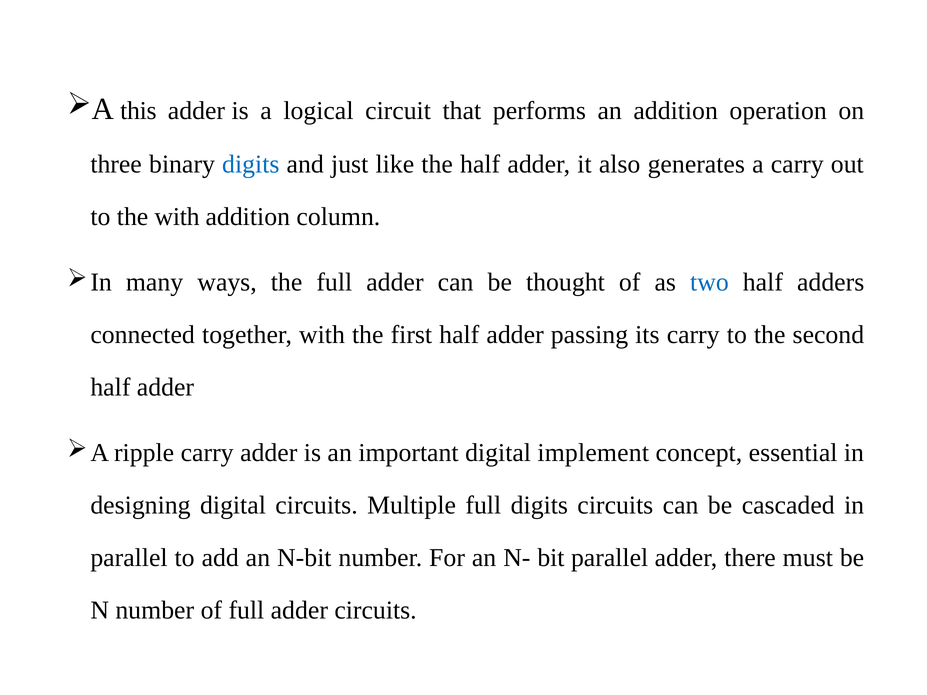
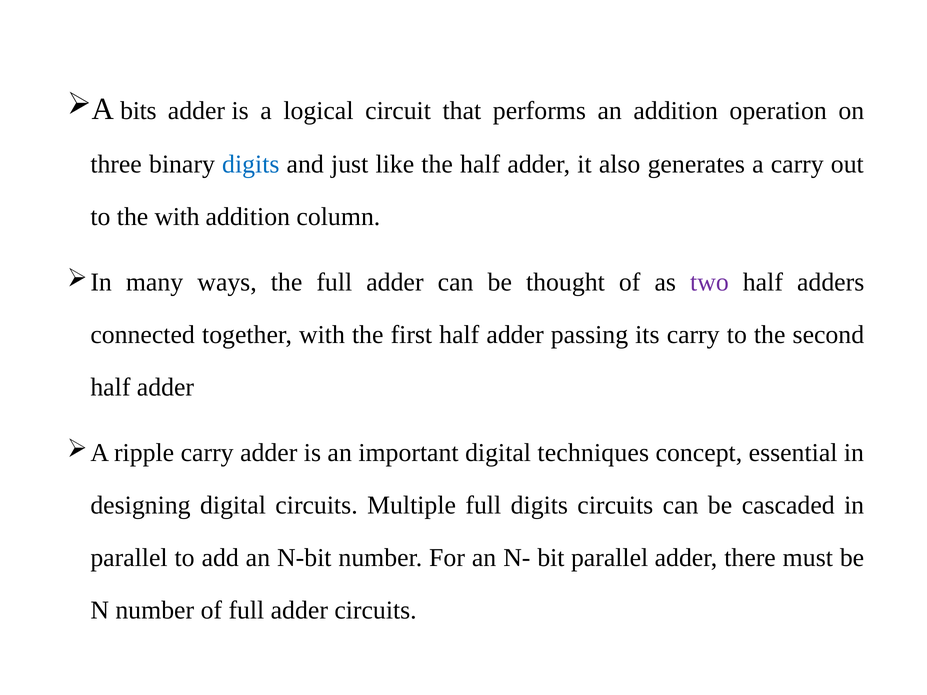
this: this -> bits (138, 111)
two colour: blue -> purple (709, 282)
implement: implement -> techniques (593, 453)
